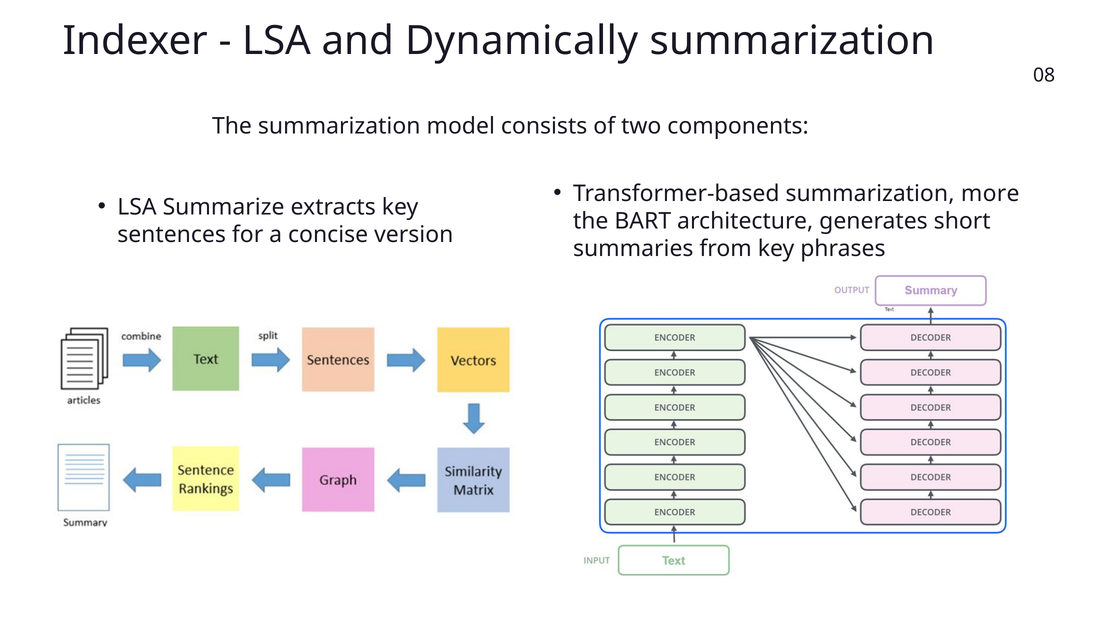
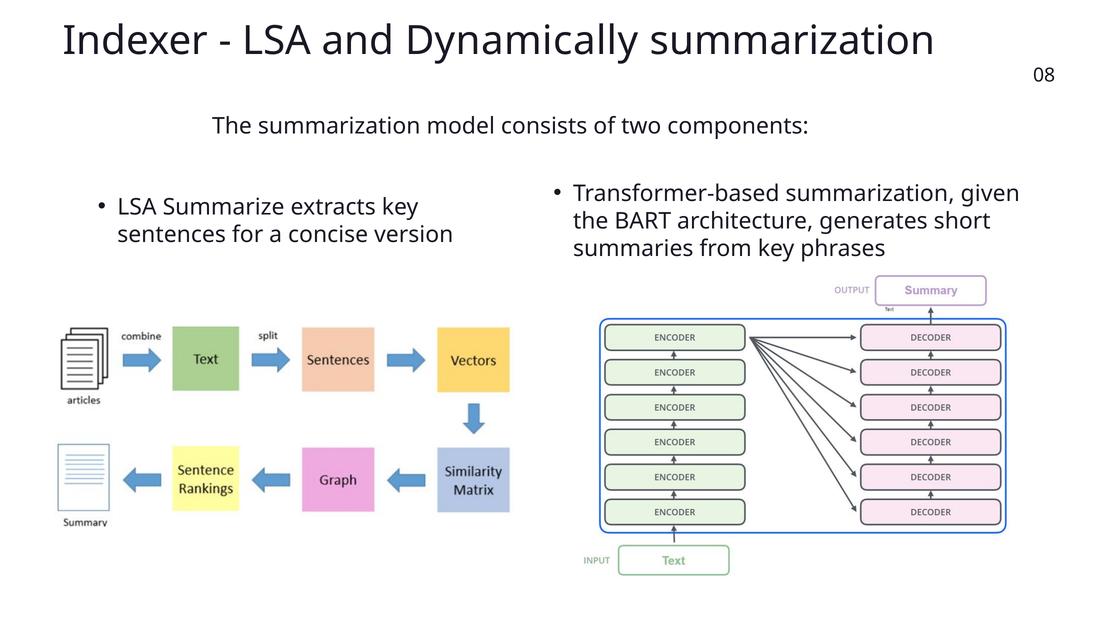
more: more -> given (990, 194)
